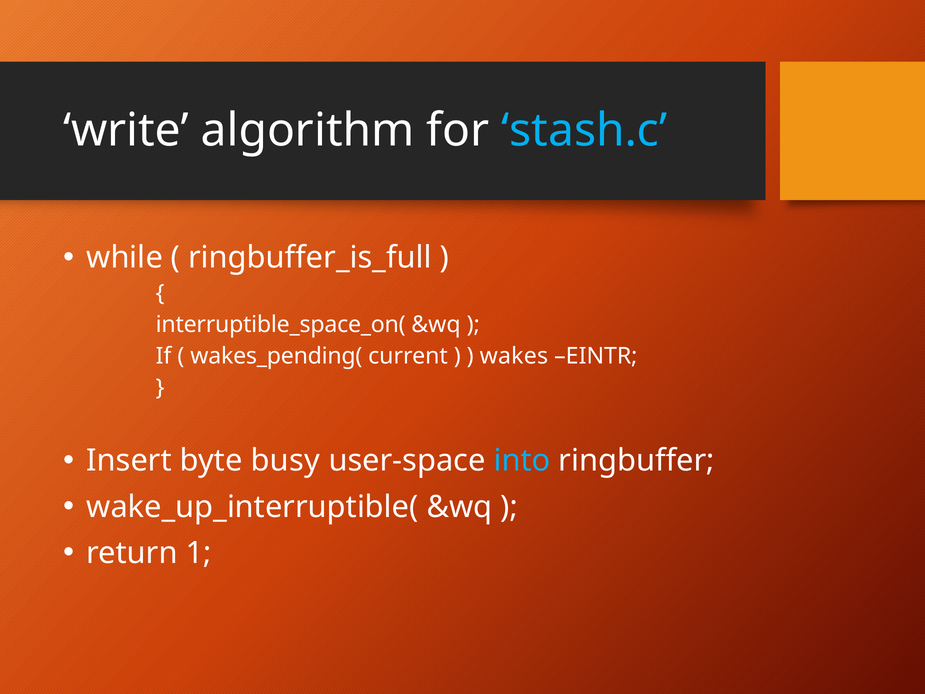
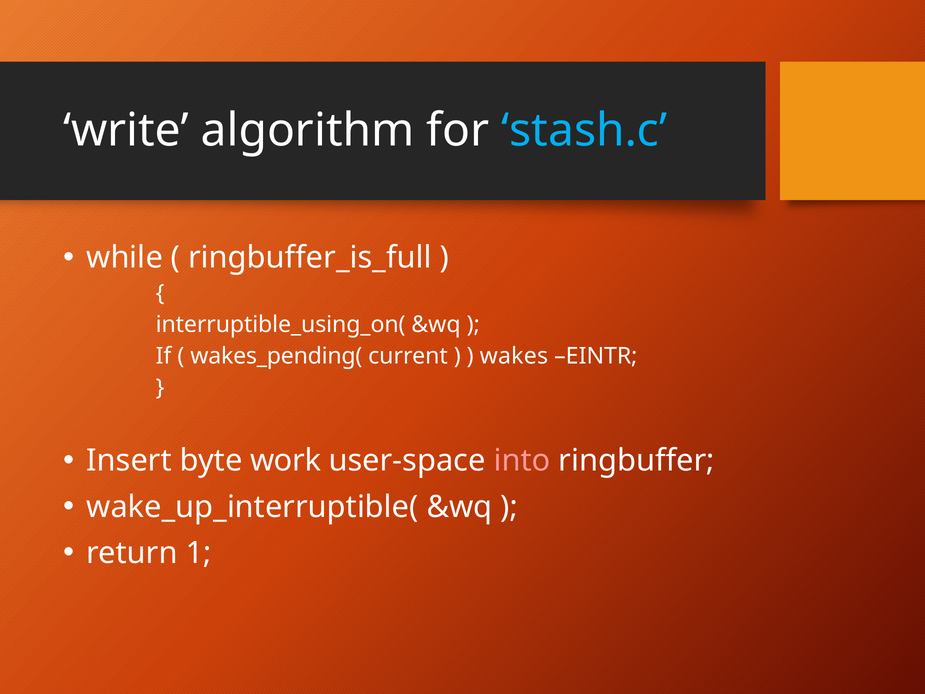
interruptible_space_on(: interruptible_space_on( -> interruptible_using_on( (281, 324)
busy: busy -> work (286, 461)
into colour: light blue -> pink (522, 461)
